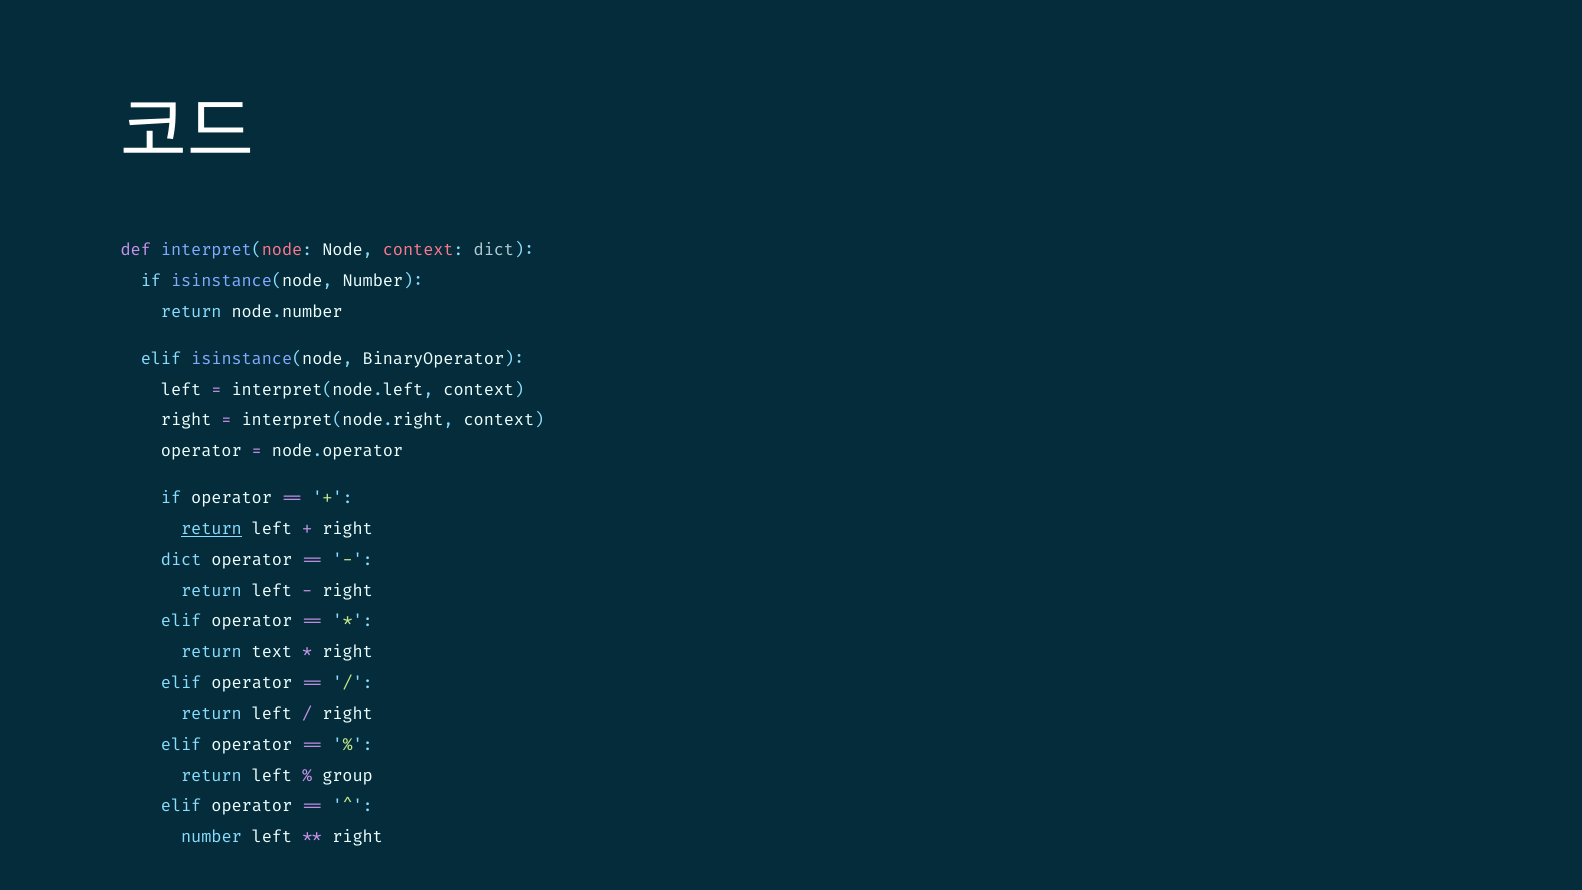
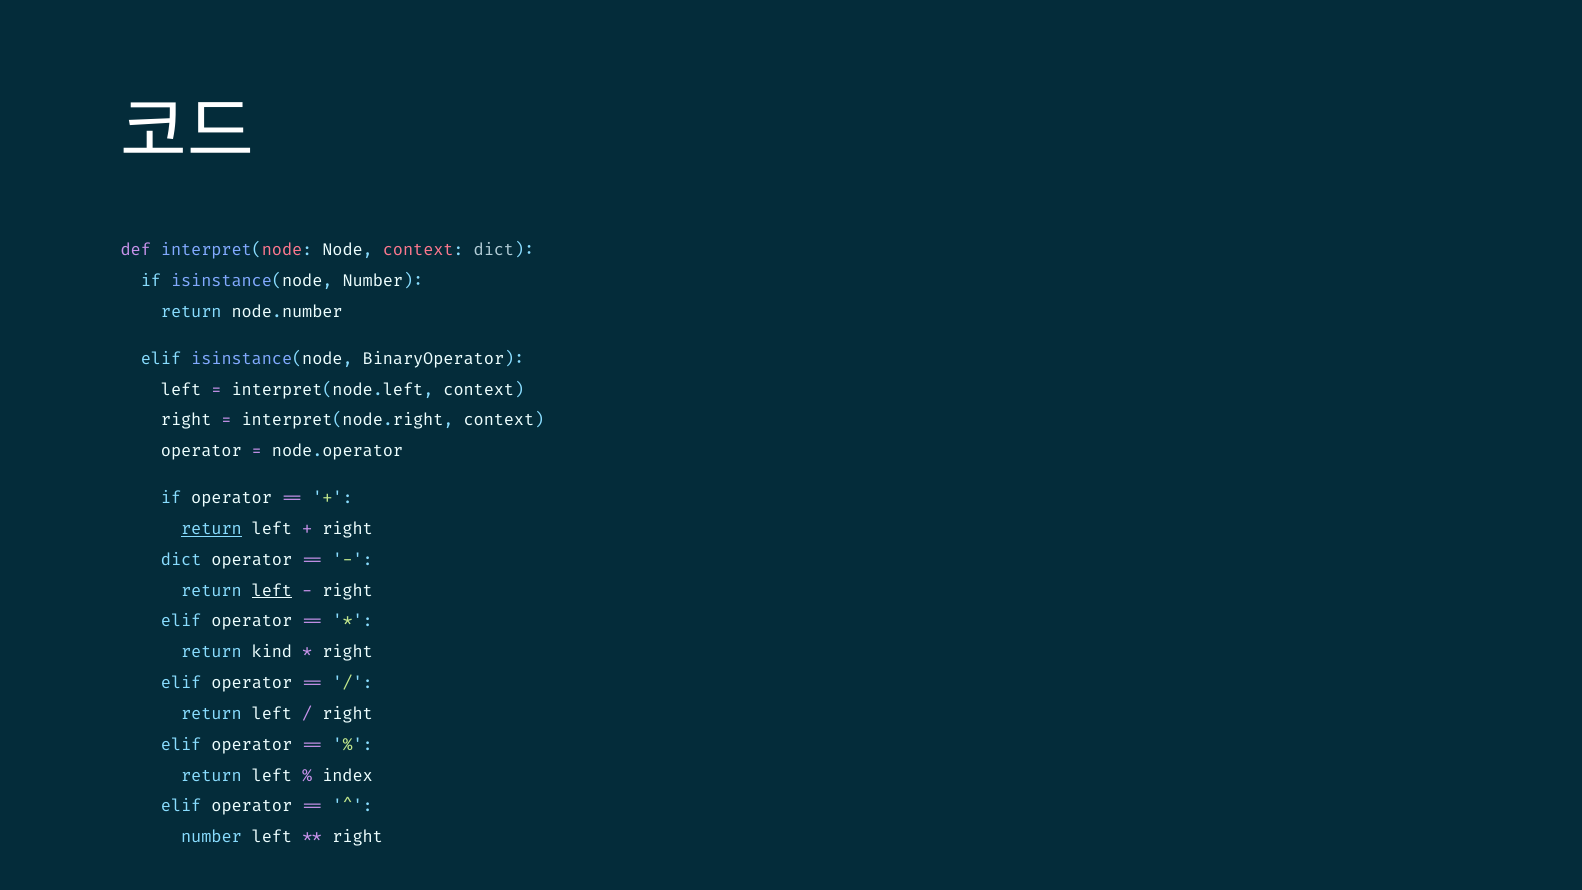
left underline: none -> present (272, 591)
text: text -> kind (272, 652)
group: group -> index (348, 776)
